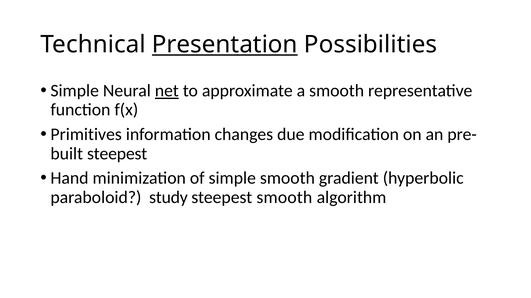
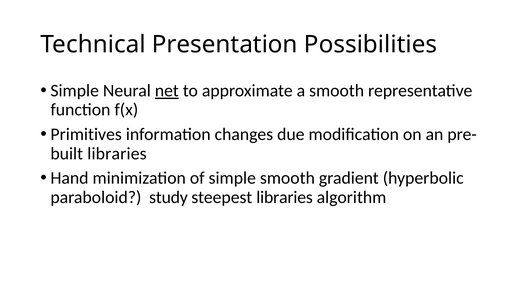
Presentation underline: present -> none (225, 45)
steepest: steepest -> libraries (117, 154)
steepest smooth: smooth -> libraries (285, 198)
